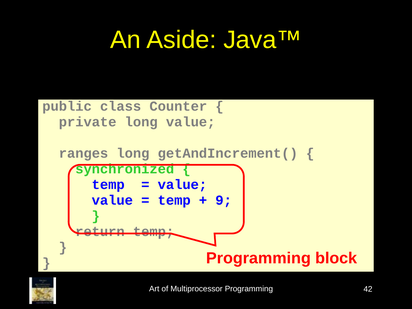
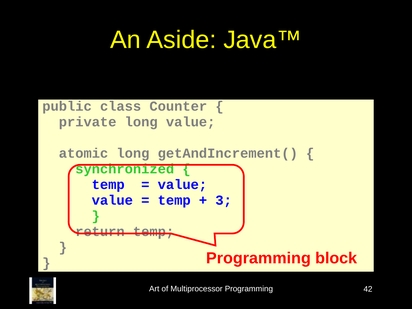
ranges: ranges -> atomic (84, 153)
9: 9 -> 3 (224, 200)
